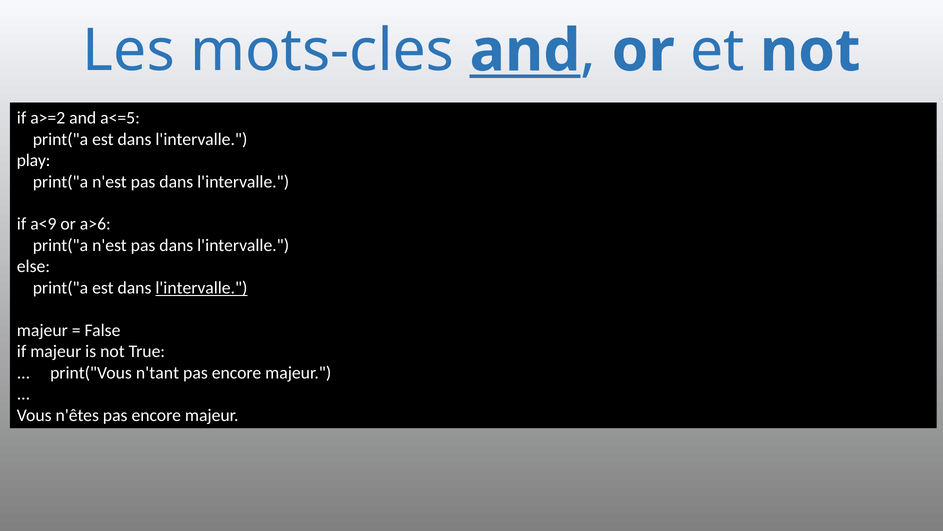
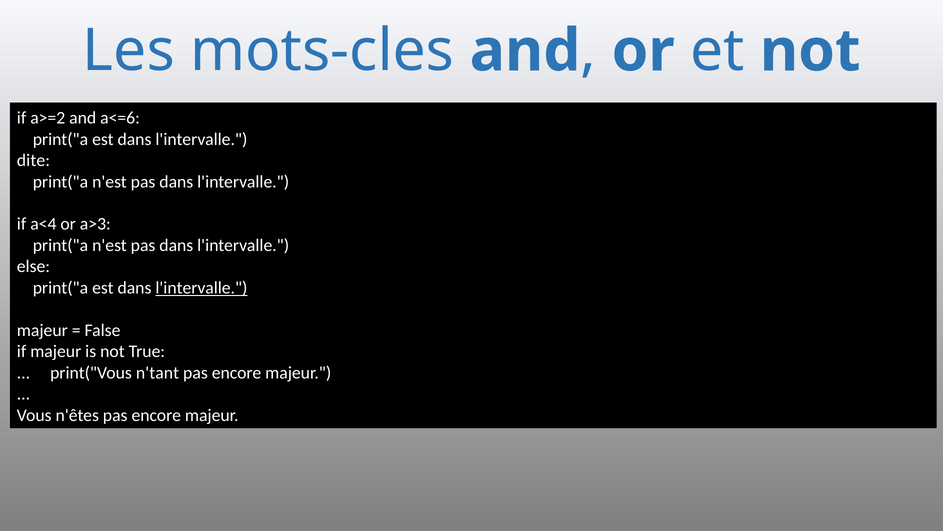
and underline: present -> none (525, 51)
a<=5: a<=5 -> a<=6 (120, 118)
play: play -> dite (33, 160)
a<9: a<9 -> a<4 (43, 224)
a>6: a>6 -> a>3 (95, 224)
